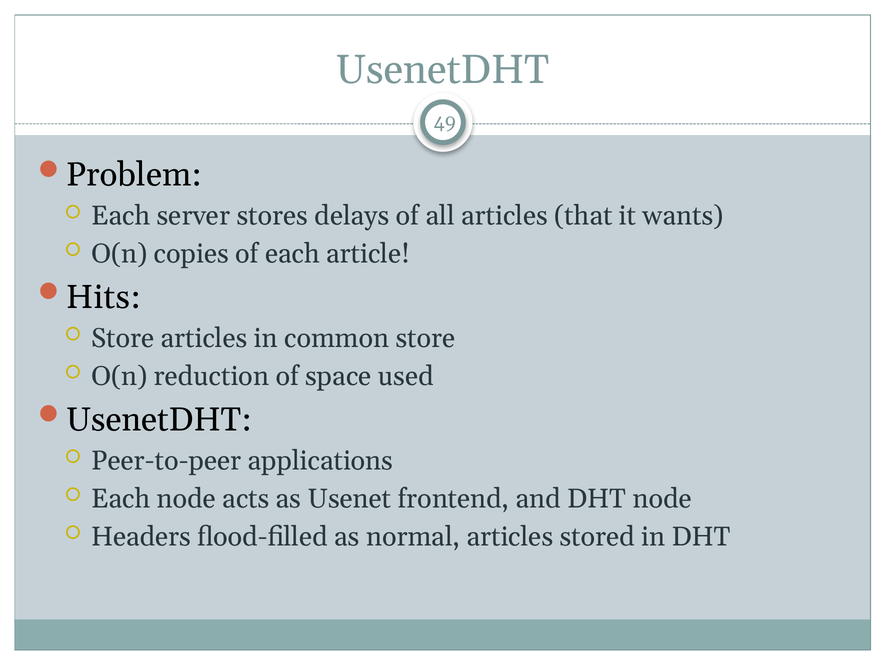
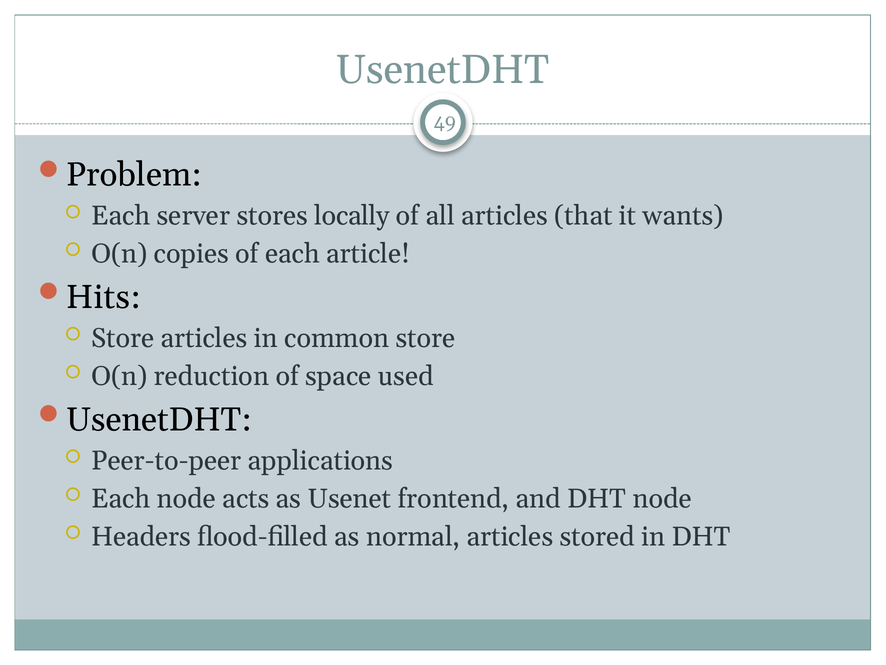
delays: delays -> locally (352, 216)
